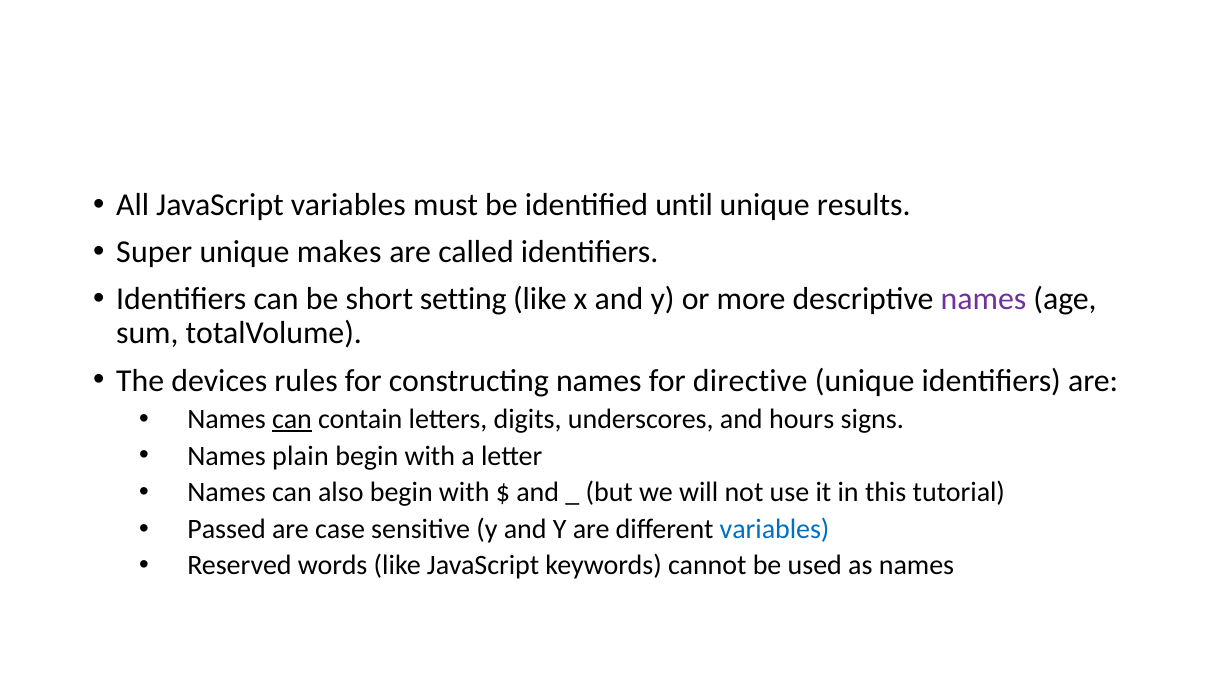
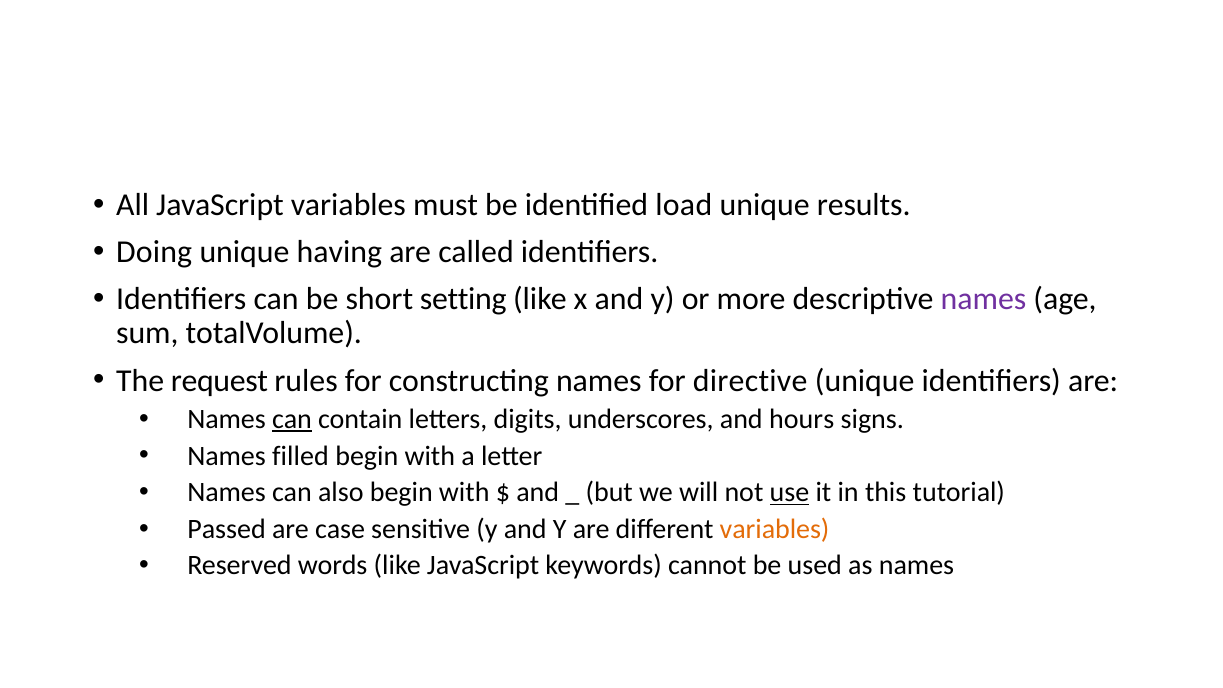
until: until -> load (684, 205)
Super: Super -> Doing (154, 252)
makes: makes -> having (339, 252)
devices: devices -> request (219, 380)
plain: plain -> filled (301, 456)
use underline: none -> present (789, 492)
variables colour: blue -> orange (775, 529)
